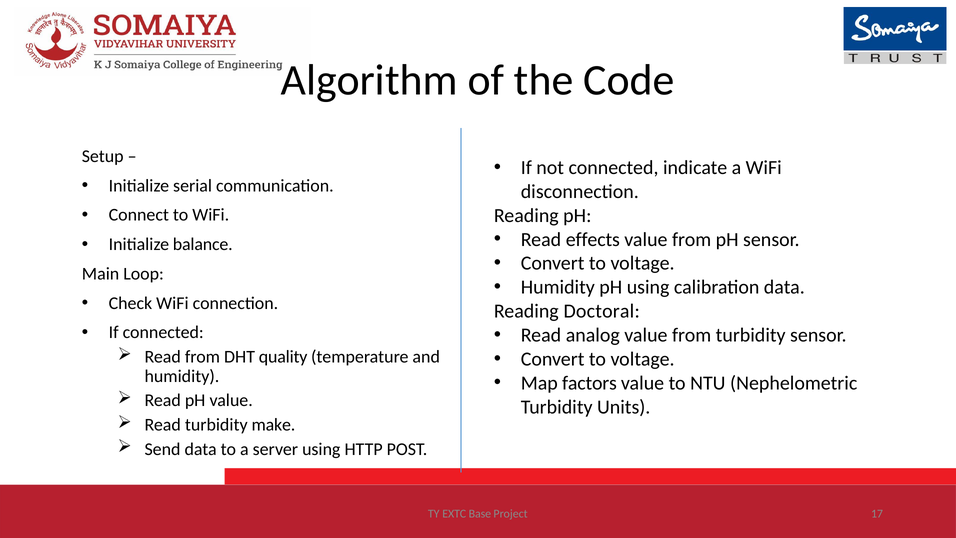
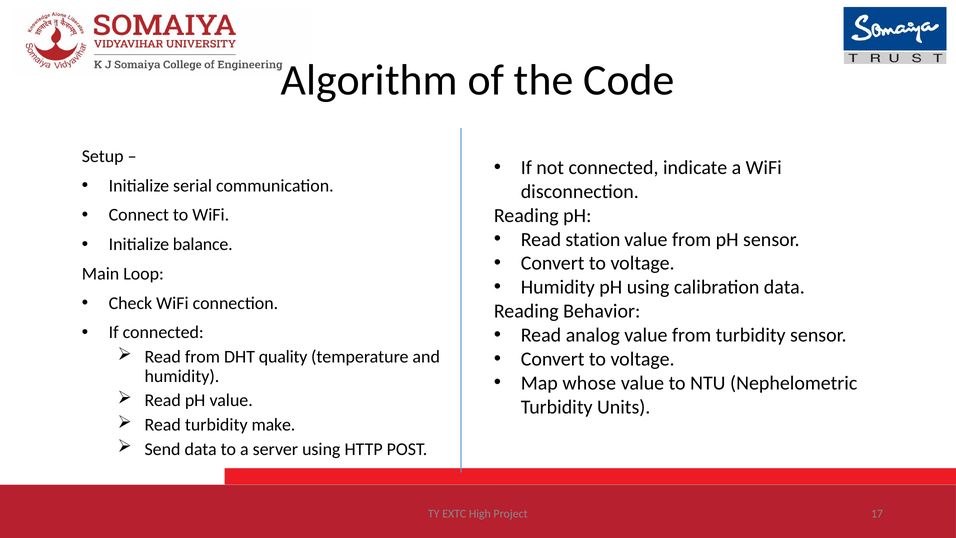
effects: effects -> station (593, 239)
Doctoral: Doctoral -> Behavior (602, 311)
factors: factors -> whose (589, 383)
Base: Base -> High (480, 513)
